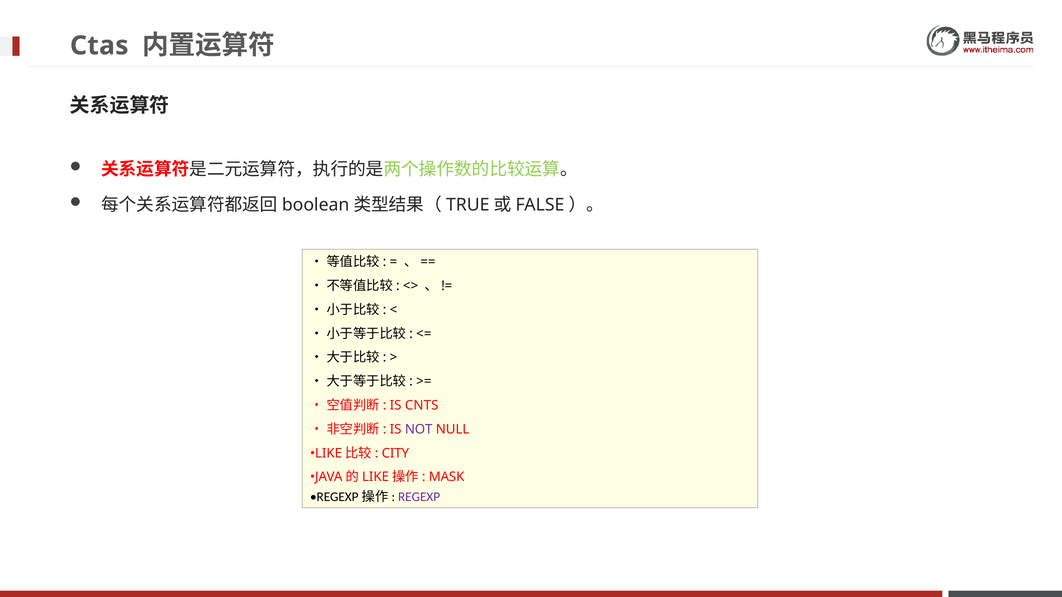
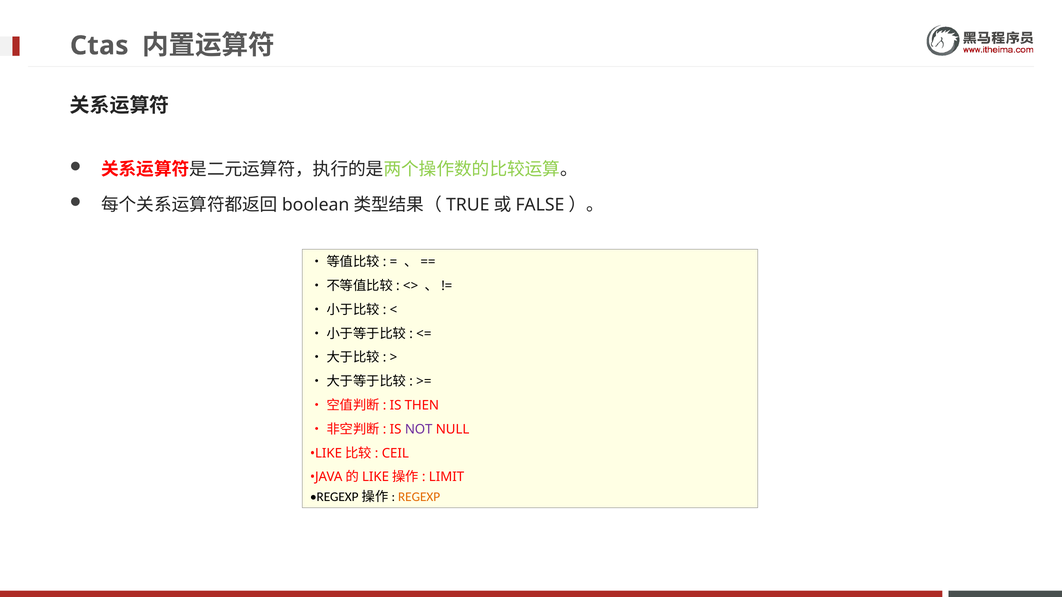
CNTS: CNTS -> THEN (422, 406)
CITY: CITY -> CEIL (395, 453)
MASK: MASK -> LIMIT (446, 477)
REGEXP colour: purple -> orange (419, 497)
